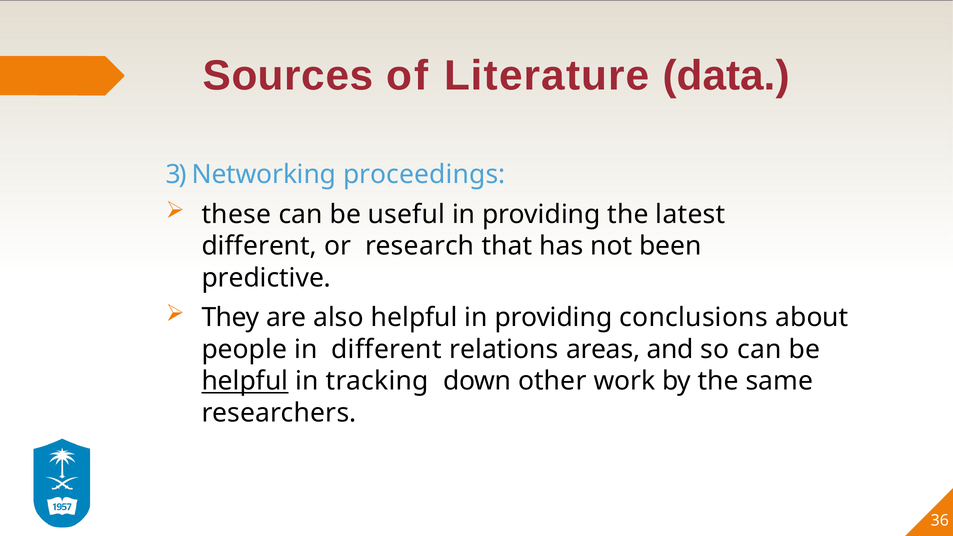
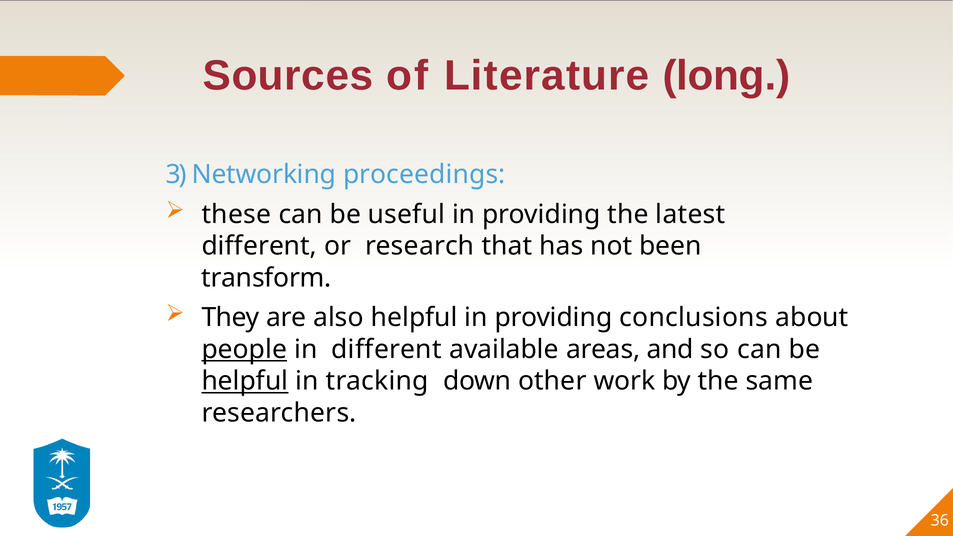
data: data -> long (726, 76)
predictive: predictive -> transform (266, 278)
people underline: none -> present (244, 349)
relations: relations -> available (504, 349)
